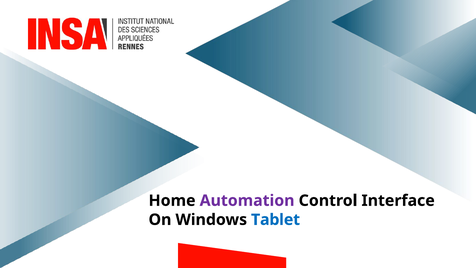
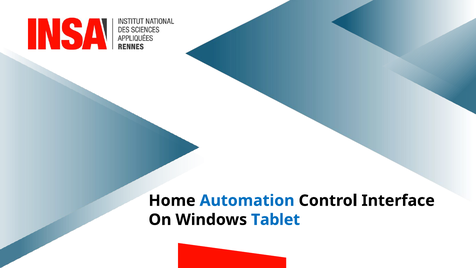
Automation colour: purple -> blue (247, 200)
